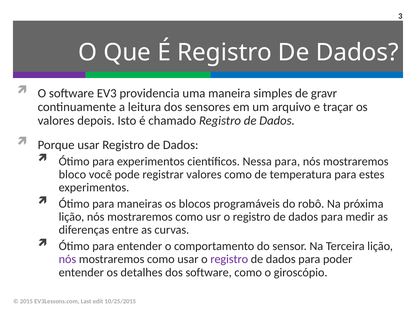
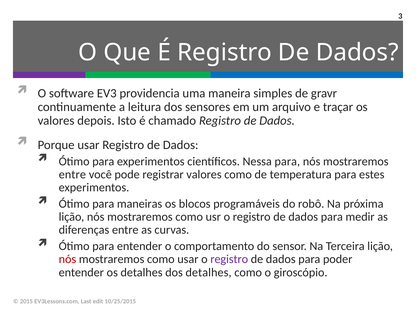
bloco: bloco -> entre (72, 174)
nós colour: purple -> red (67, 259)
dos software: software -> detalhes (209, 272)
